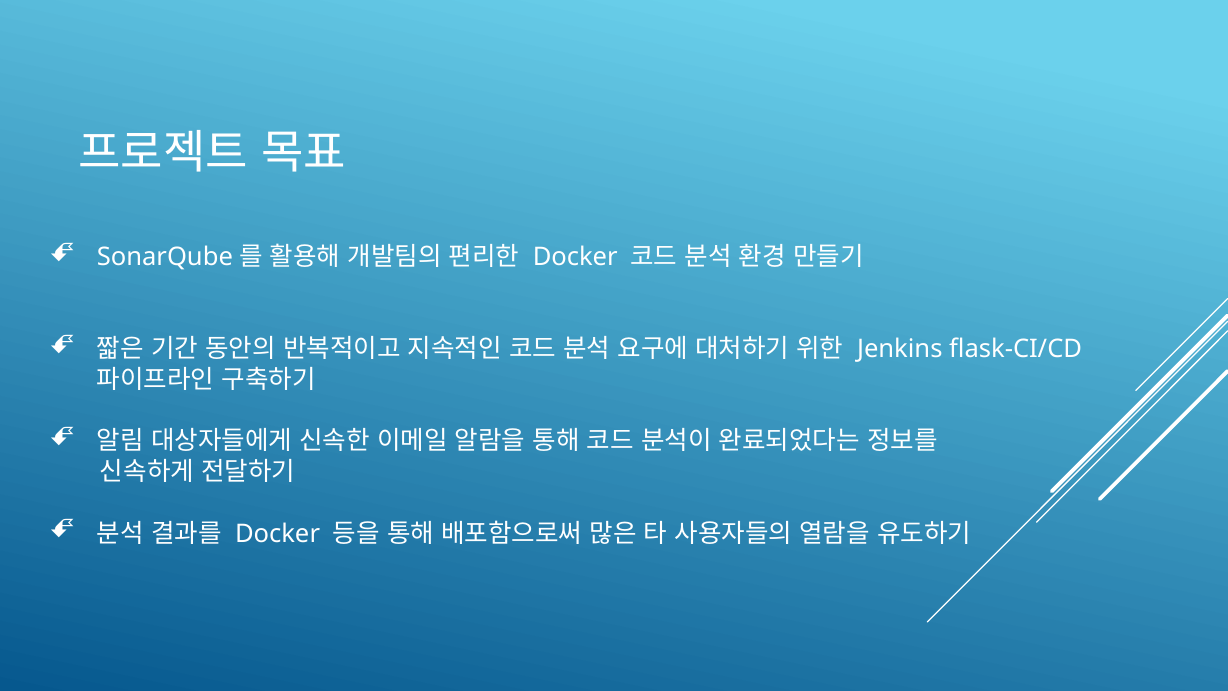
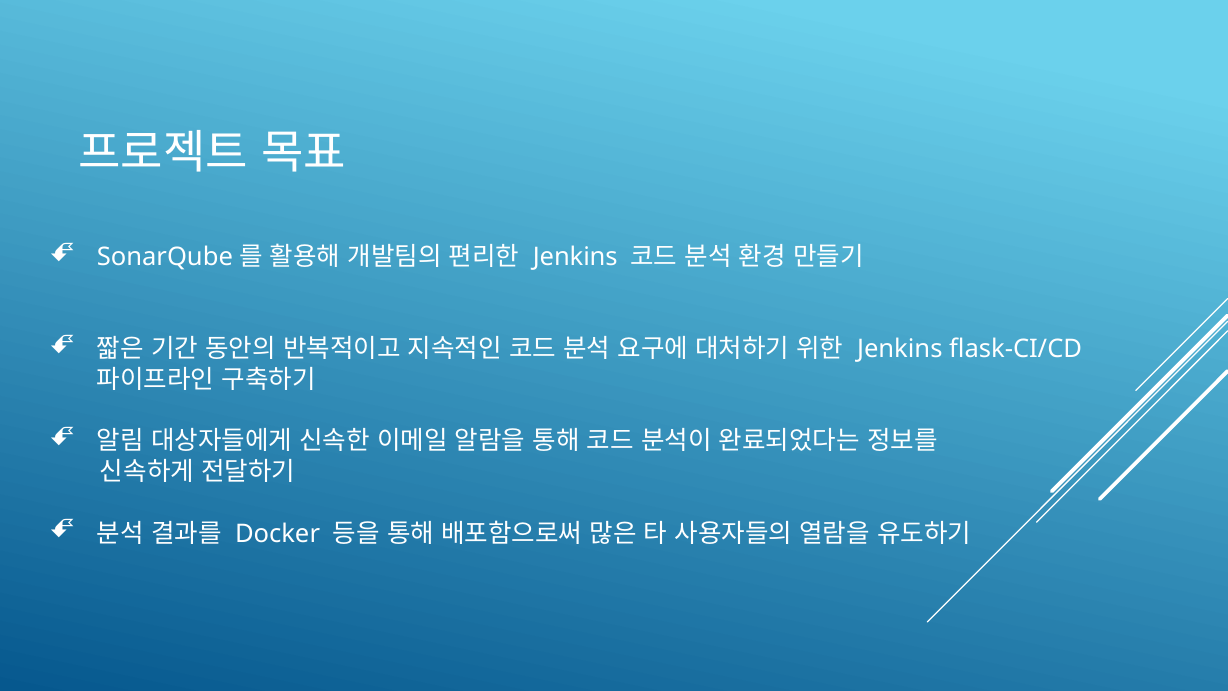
Docker: Docker -> Jenkins (575, 257)
